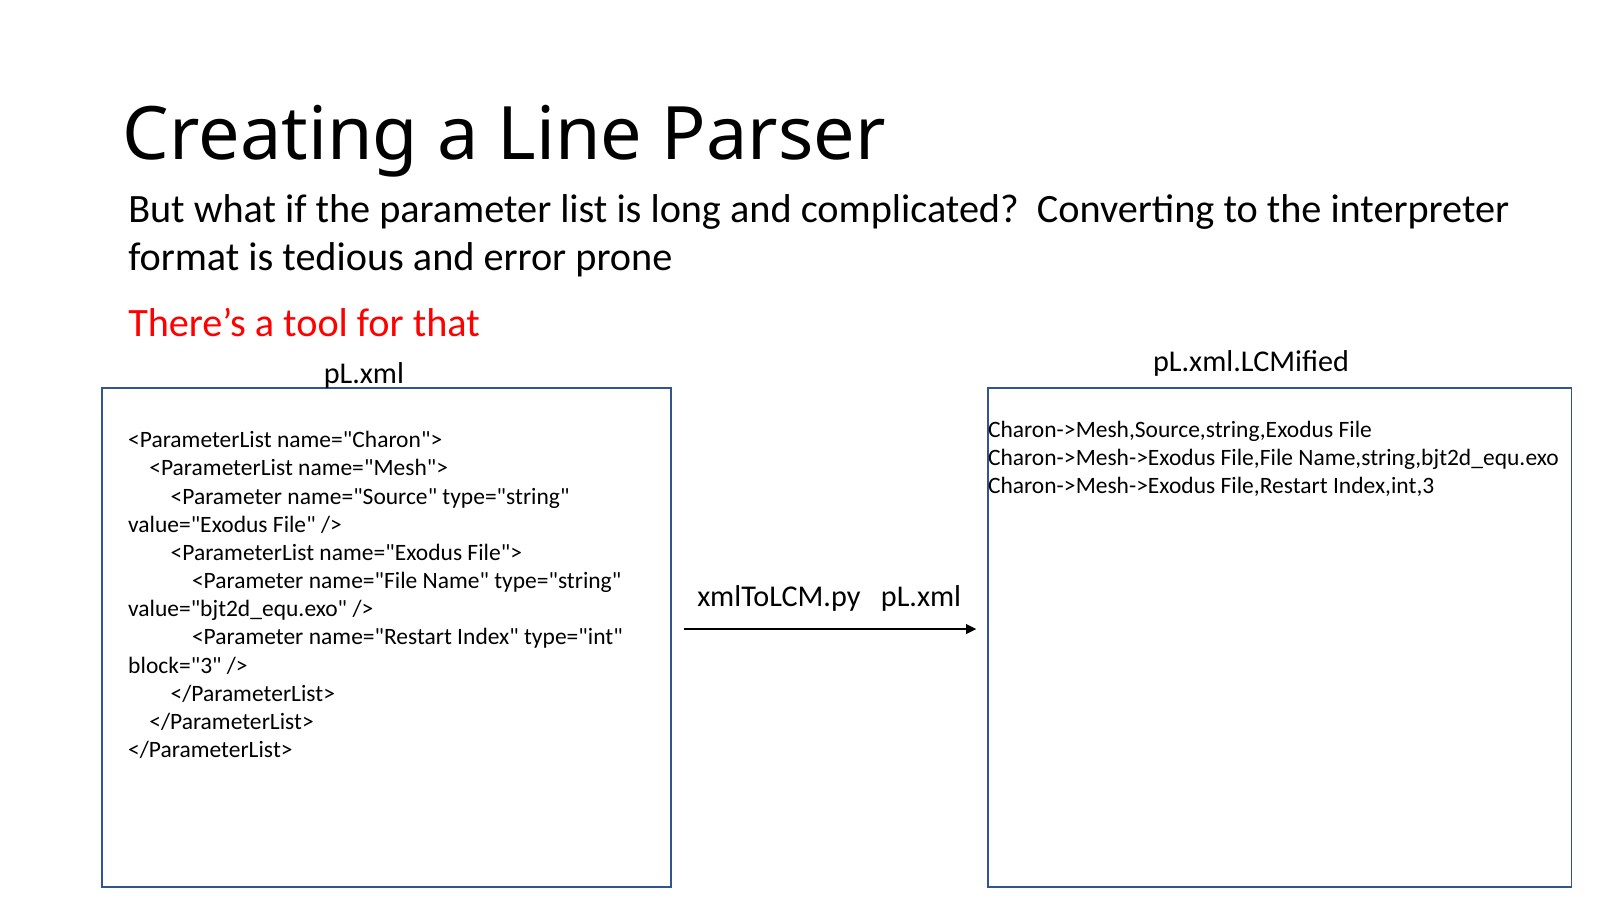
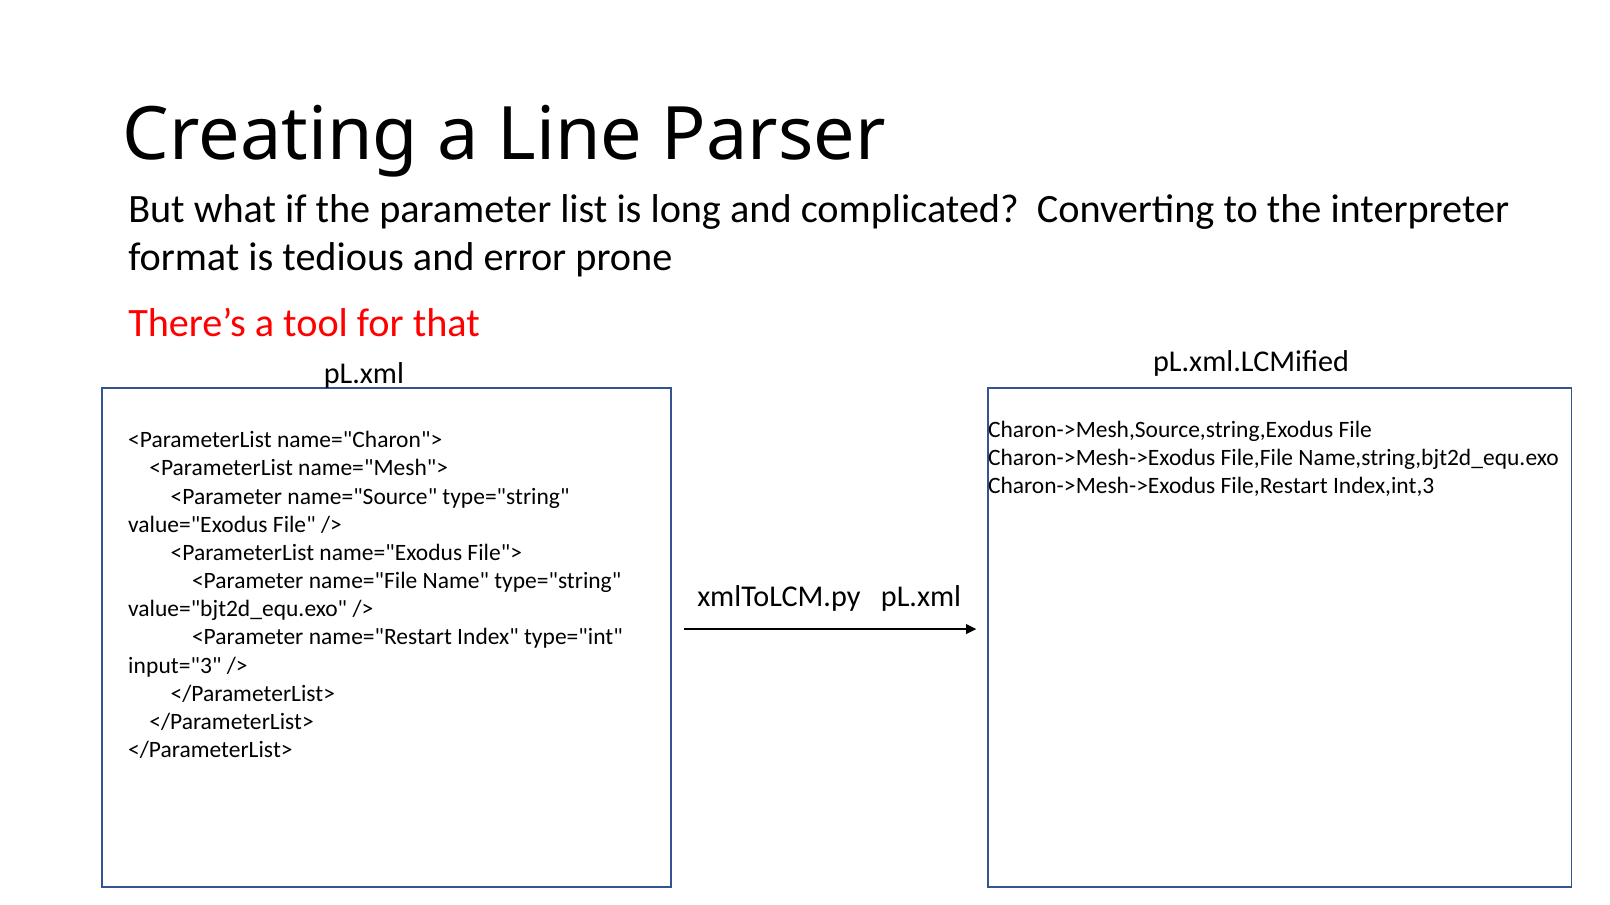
block="3: block="3 -> input="3 (175, 666)
